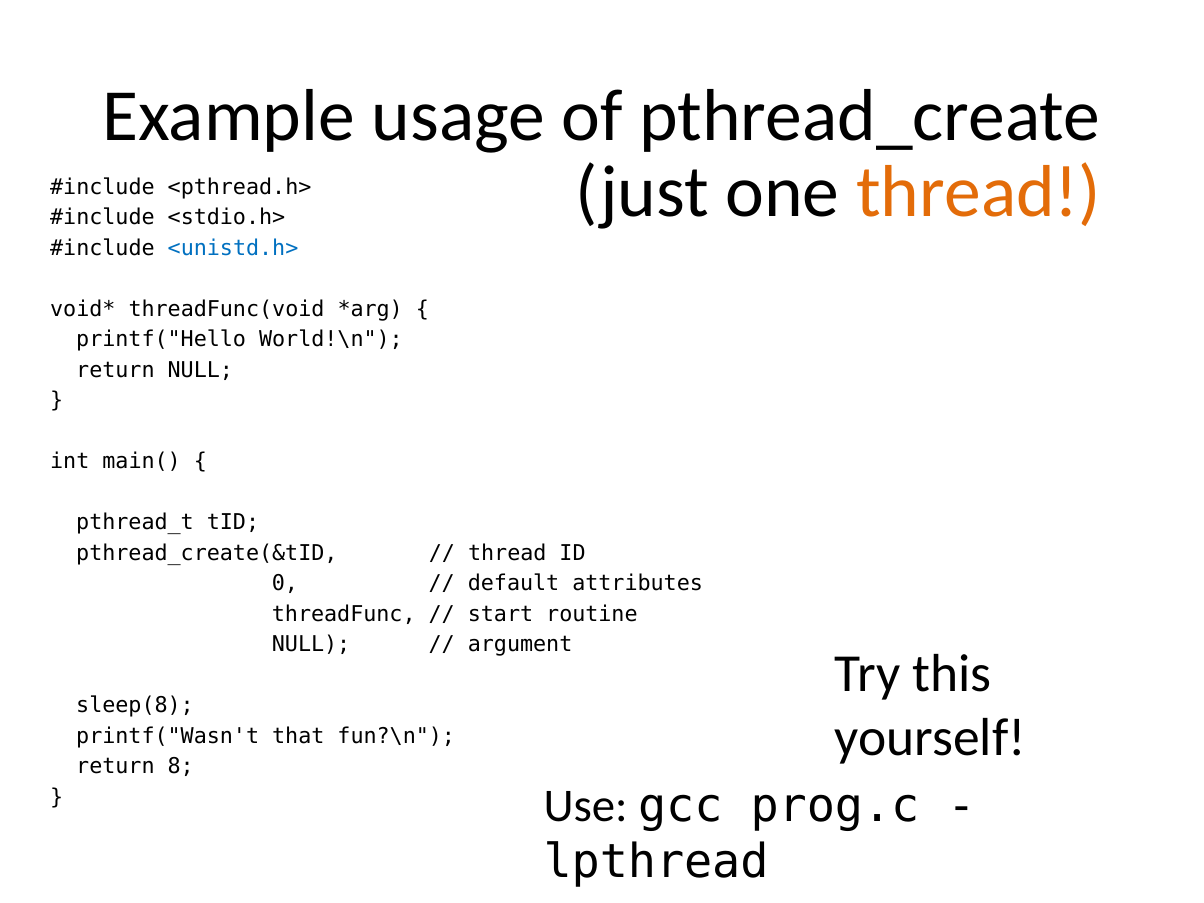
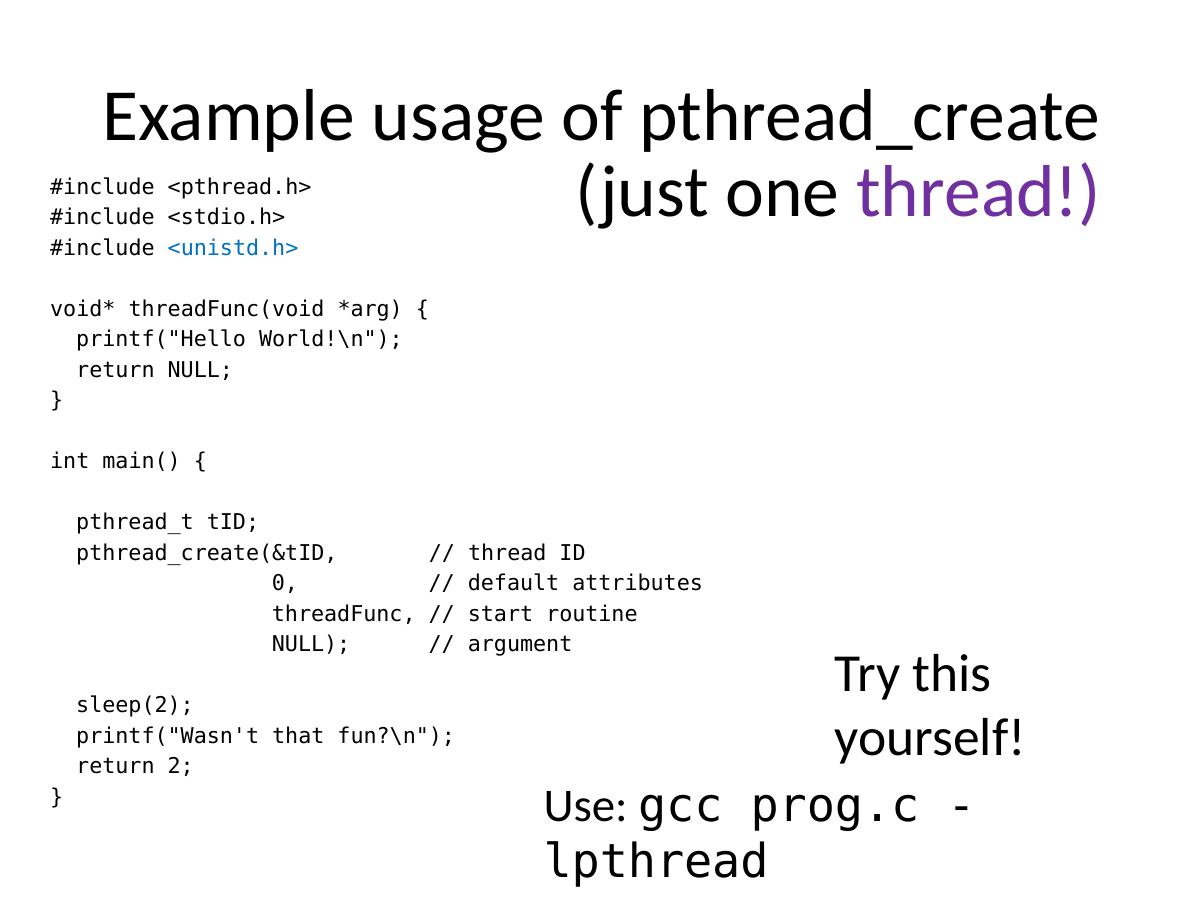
thread colour: orange -> purple (978, 192)
sleep(8: sleep(8 -> sleep(2 (135, 705)
8: 8 -> 2 (181, 766)
